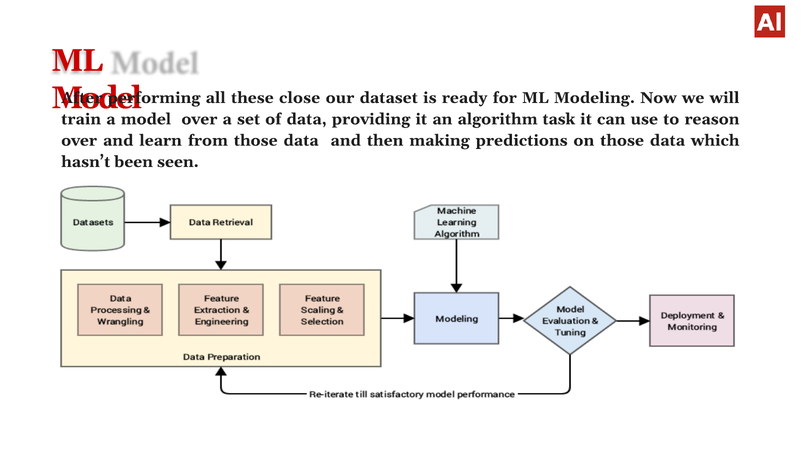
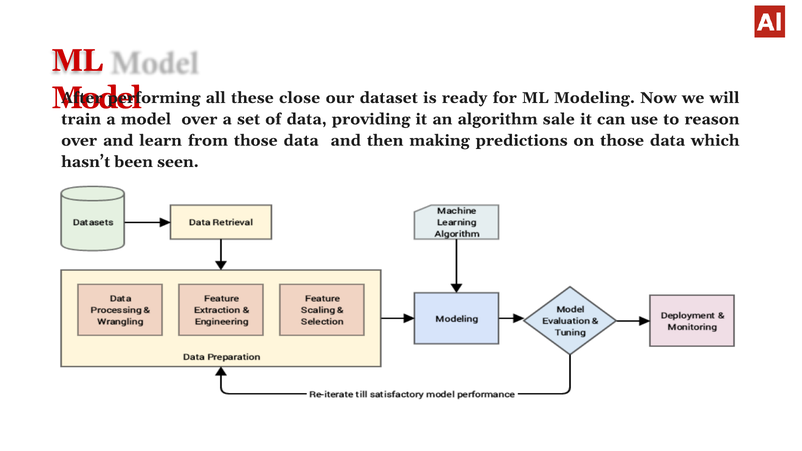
task: task -> sale (559, 119)
